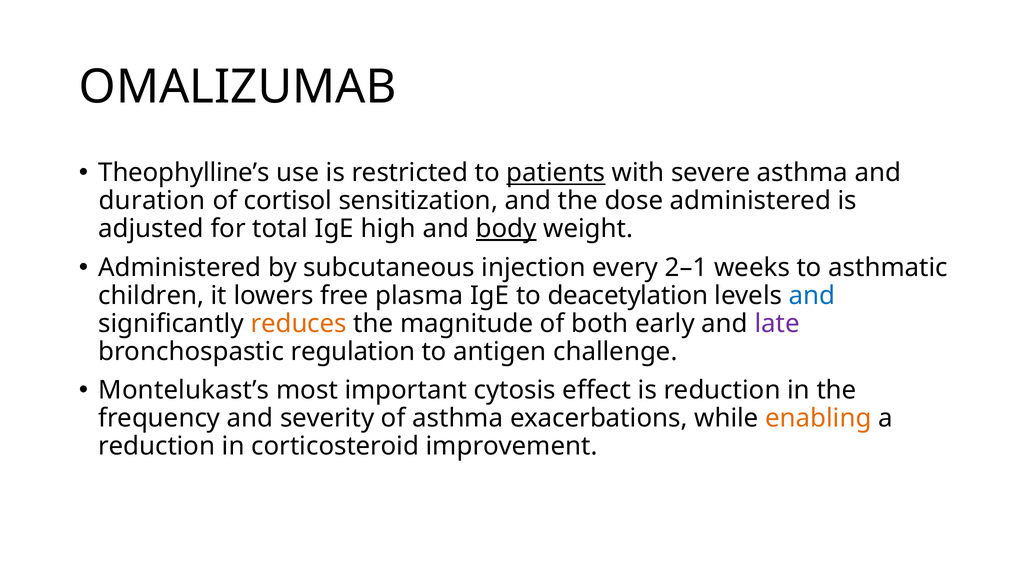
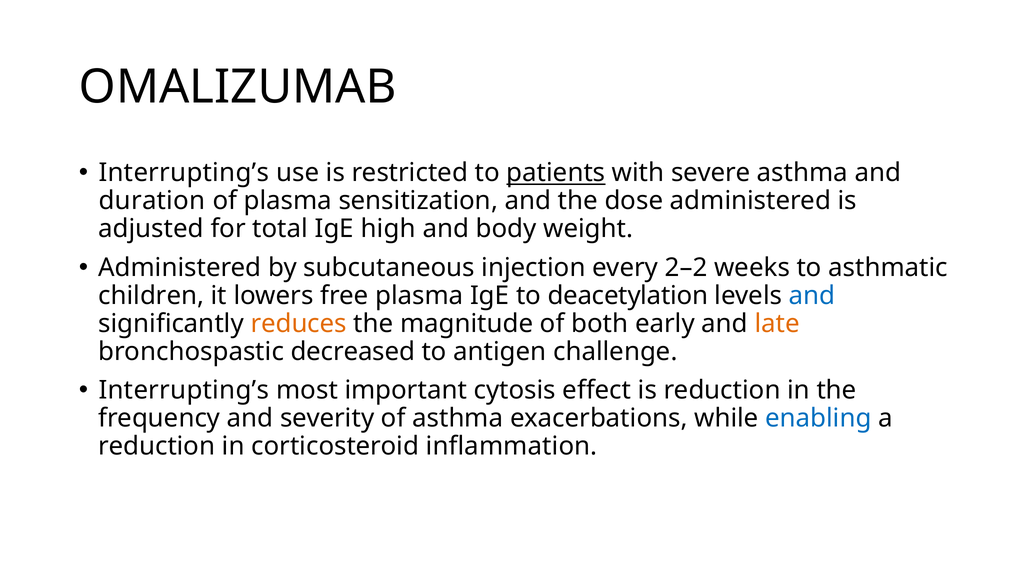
Theophylline’s: Theophylline’s -> Interrupting’s (184, 173)
of cortisol: cortisol -> plasma (288, 201)
body underline: present -> none (506, 229)
2–1: 2–1 -> 2–2 (686, 268)
late colour: purple -> orange (777, 323)
regulation: regulation -> decreased (353, 351)
Montelukast’s: Montelukast’s -> Interrupting’s (184, 390)
enabling colour: orange -> blue (818, 418)
improvement: improvement -> inflammation (512, 446)
